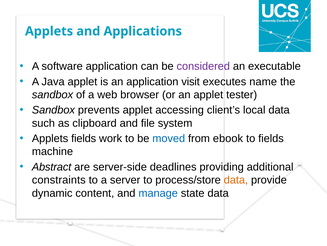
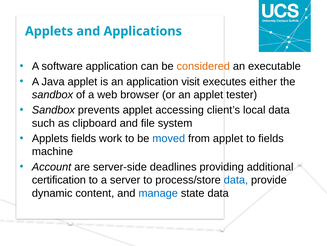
considered colour: purple -> orange (203, 66)
name: name -> either (263, 81)
from ebook: ebook -> applet (228, 138)
Abstract: Abstract -> Account (52, 166)
constraints: constraints -> certification (59, 180)
data colour: orange -> blue (236, 180)
